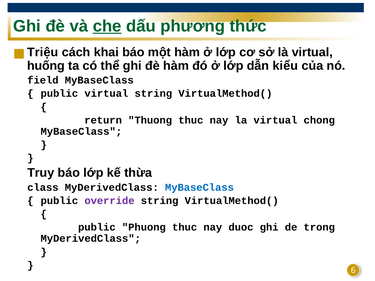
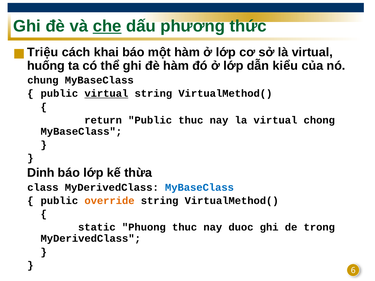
field: field -> chung (43, 80)
virtual underline: none -> present (106, 94)
return Thuong: Thuong -> Public (150, 120)
Truy: Truy -> Dinh (41, 173)
override colour: purple -> orange (110, 201)
public: public -> static (97, 227)
